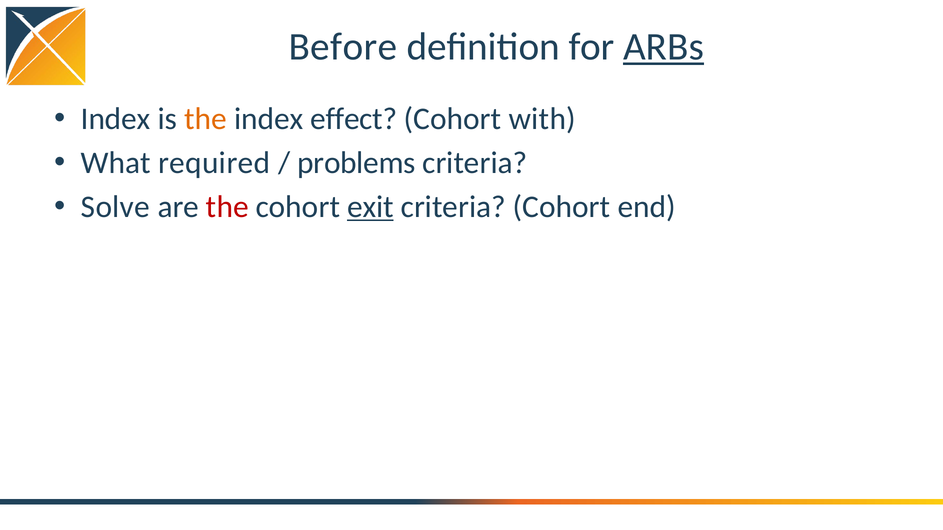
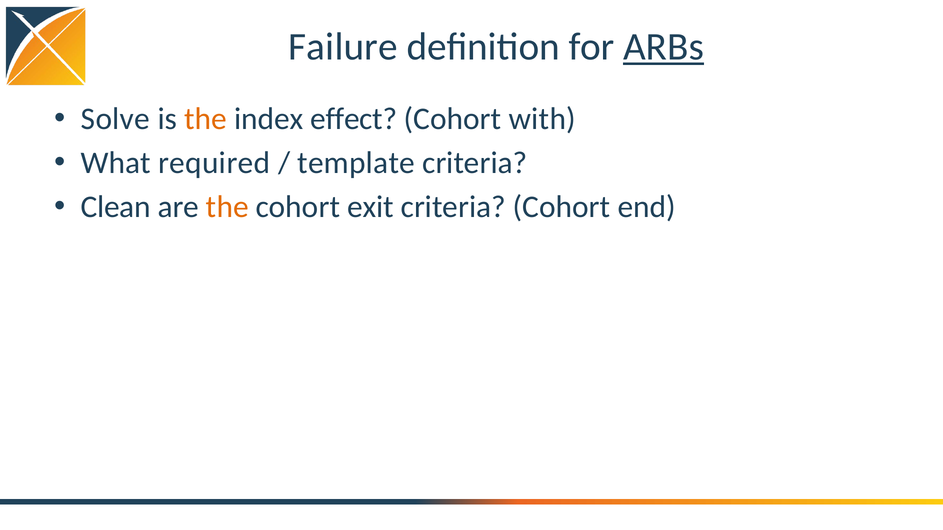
Before: Before -> Failure (343, 47)
Index: Index -> Solve (115, 119)
problems: problems -> template (356, 163)
Solve: Solve -> Clean (116, 207)
the colour: red -> orange (227, 207)
exit underline: present -> none (370, 207)
